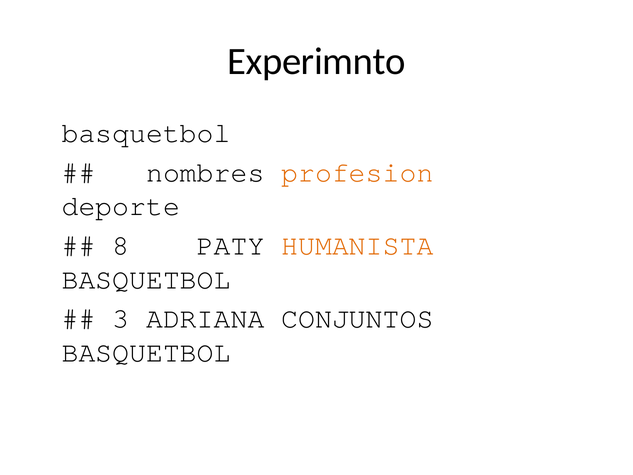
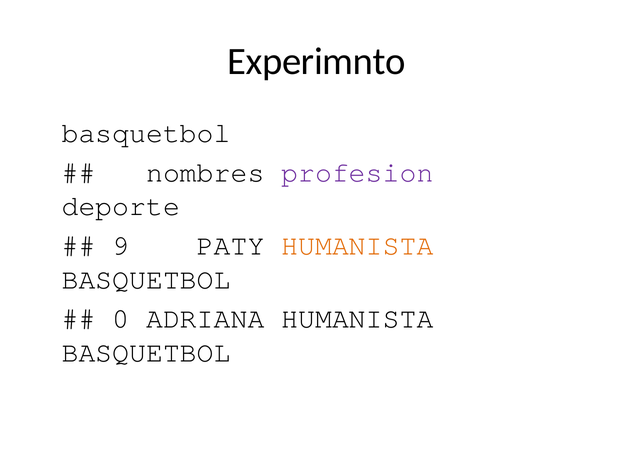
profesion colour: orange -> purple (357, 172)
8: 8 -> 9 (121, 245)
3: 3 -> 0 (121, 319)
ADRIANA CONJUNTOS: CONJUNTOS -> HUMANISTA (357, 319)
